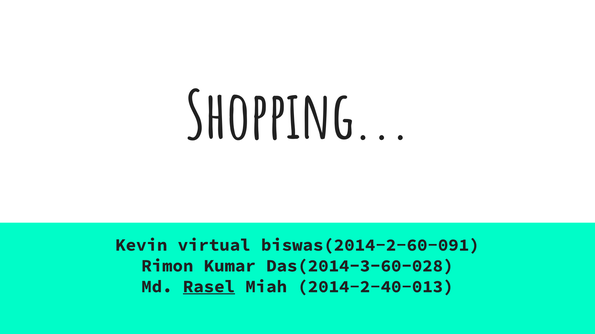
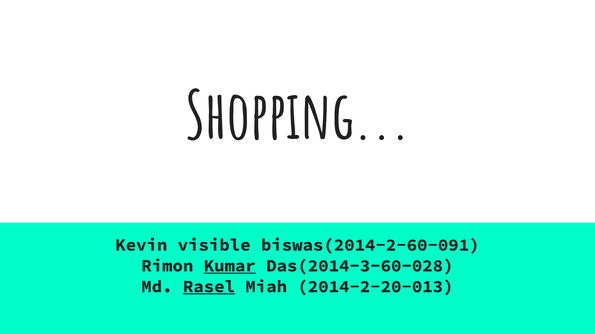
virtual: virtual -> visible (214, 245)
Kumar underline: none -> present (230, 266)
2014-2-40-013: 2014-2-40-013 -> 2014-2-20-013 (375, 287)
